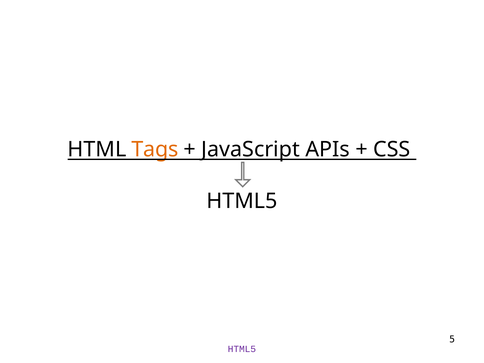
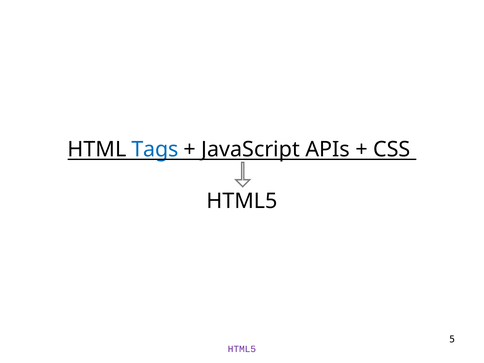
Tags colour: orange -> blue (155, 150)
